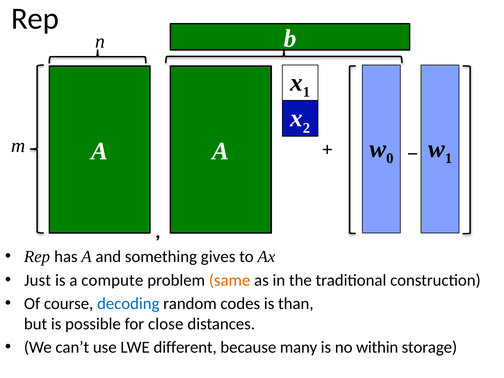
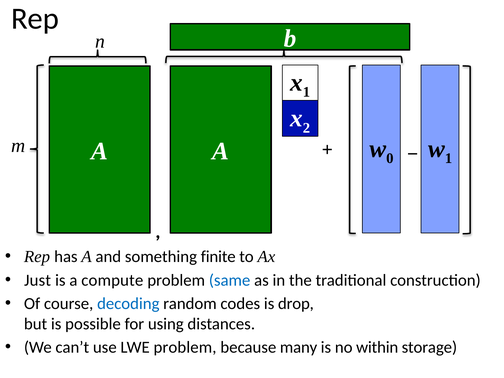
gives: gives -> finite (218, 257)
same colour: orange -> blue (230, 280)
than: than -> drop (296, 304)
close: close -> using (166, 324)
LWE different: different -> problem (185, 347)
